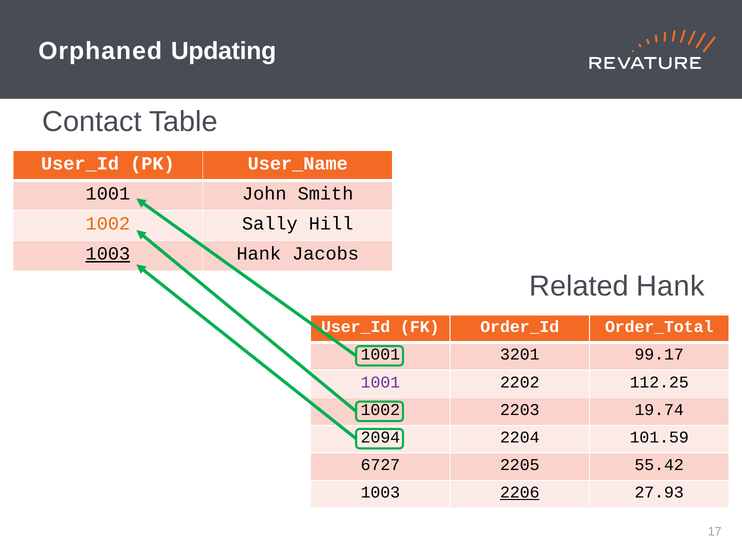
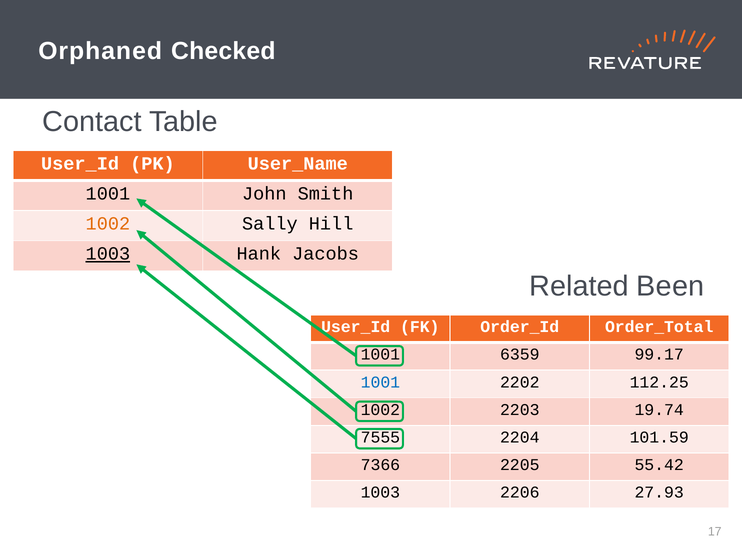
Updating: Updating -> Checked (223, 51)
Related Hank: Hank -> Been (670, 286)
3201: 3201 -> 6359 (520, 355)
1001 colour: purple -> blue (380, 382)
2094: 2094 -> 7555 (380, 438)
6727: 6727 -> 7366 (380, 465)
2206 underline: present -> none (520, 493)
